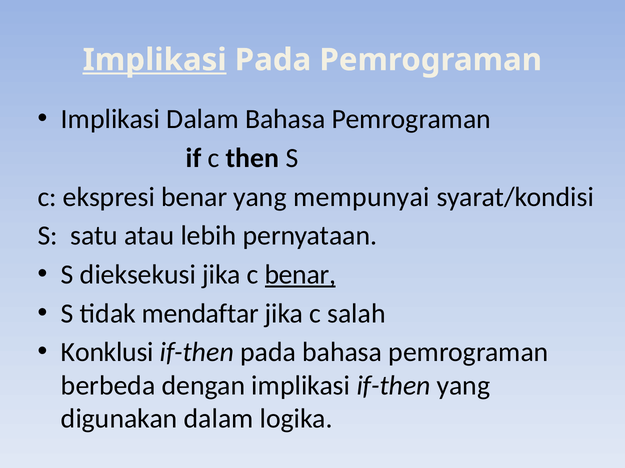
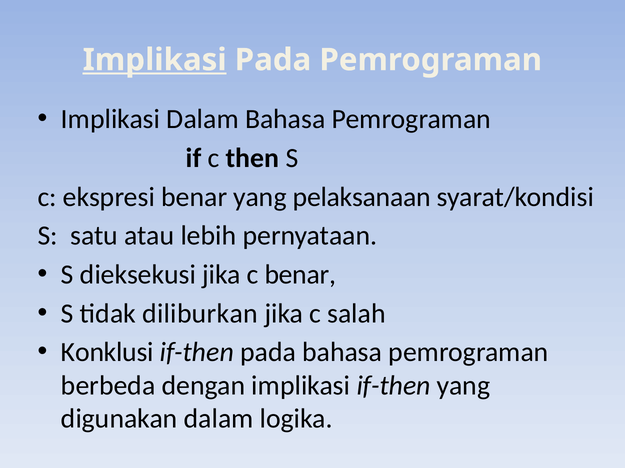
mempunyai: mempunyai -> pelaksanaan (362, 197)
benar underline: present -> none (300, 275)
mendaftar: mendaftar -> diliburkan (200, 314)
